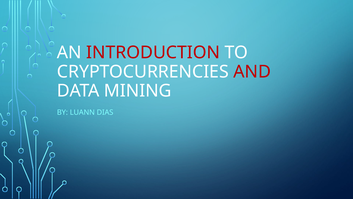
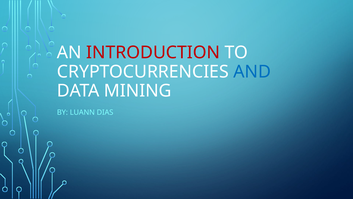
AND colour: red -> blue (252, 72)
